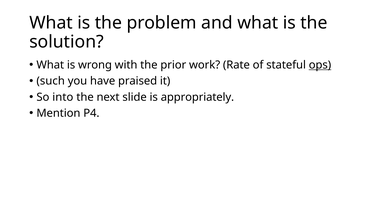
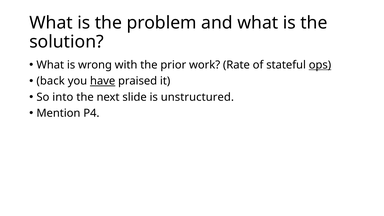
such: such -> back (51, 81)
have underline: none -> present (103, 81)
appropriately: appropriately -> unstructured (197, 97)
